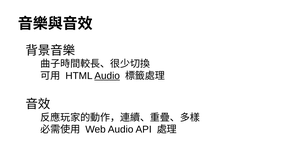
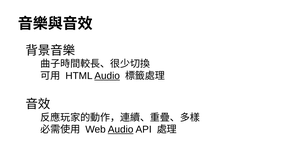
Audio underline: none -> present (121, 130)
